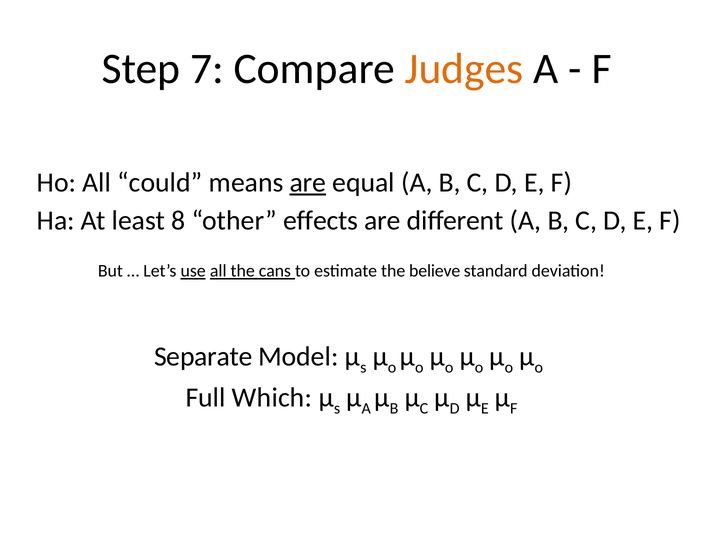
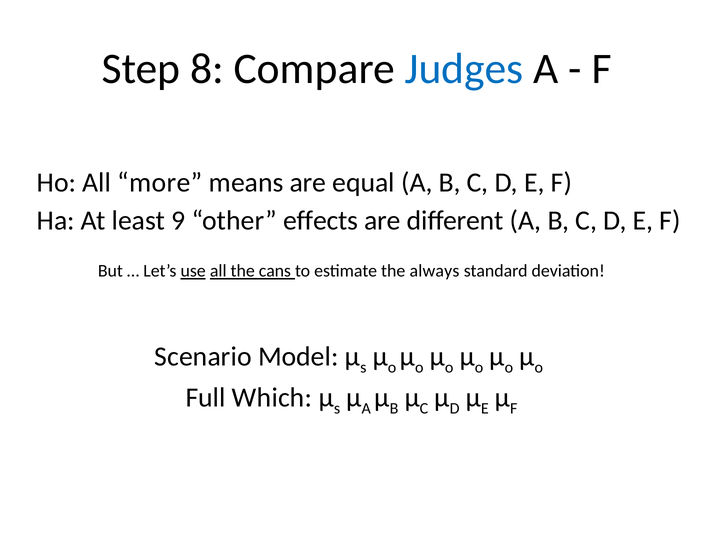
7: 7 -> 8 (207, 69)
Judges colour: orange -> blue (464, 69)
could: could -> more (160, 183)
are underline: present -> none (308, 183)
8: 8 -> 9 (178, 221)
believe: believe -> always (435, 271)
Separate: Separate -> Scenario (203, 357)
